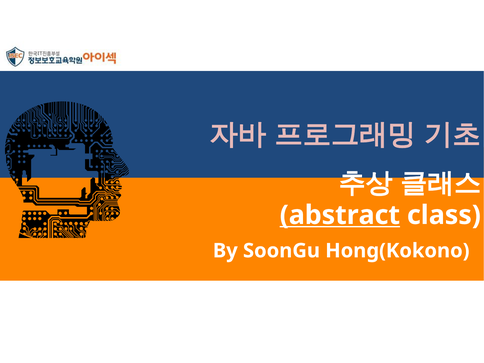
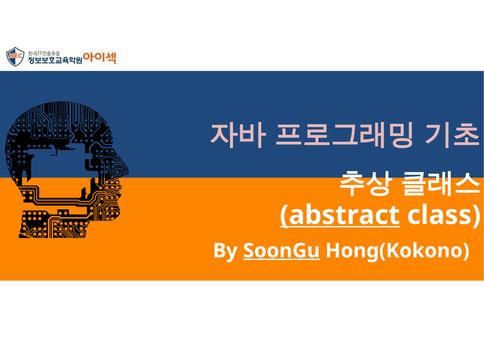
SoonGu underline: none -> present (281, 251)
